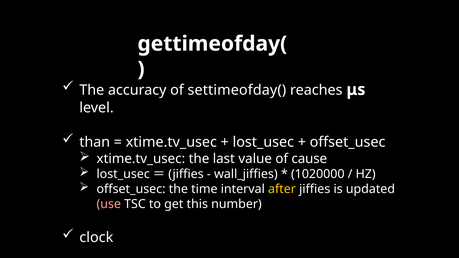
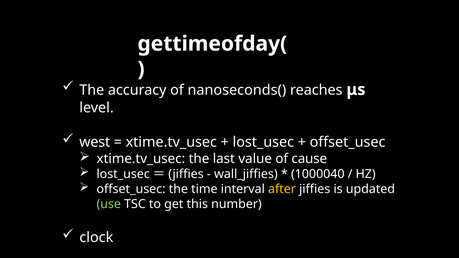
settimeofday(: settimeofday( -> nanoseconds( (237, 90)
than: than -> west (95, 142)
1020000: 1020000 -> 1000040 (318, 174)
use colour: pink -> light green (109, 204)
